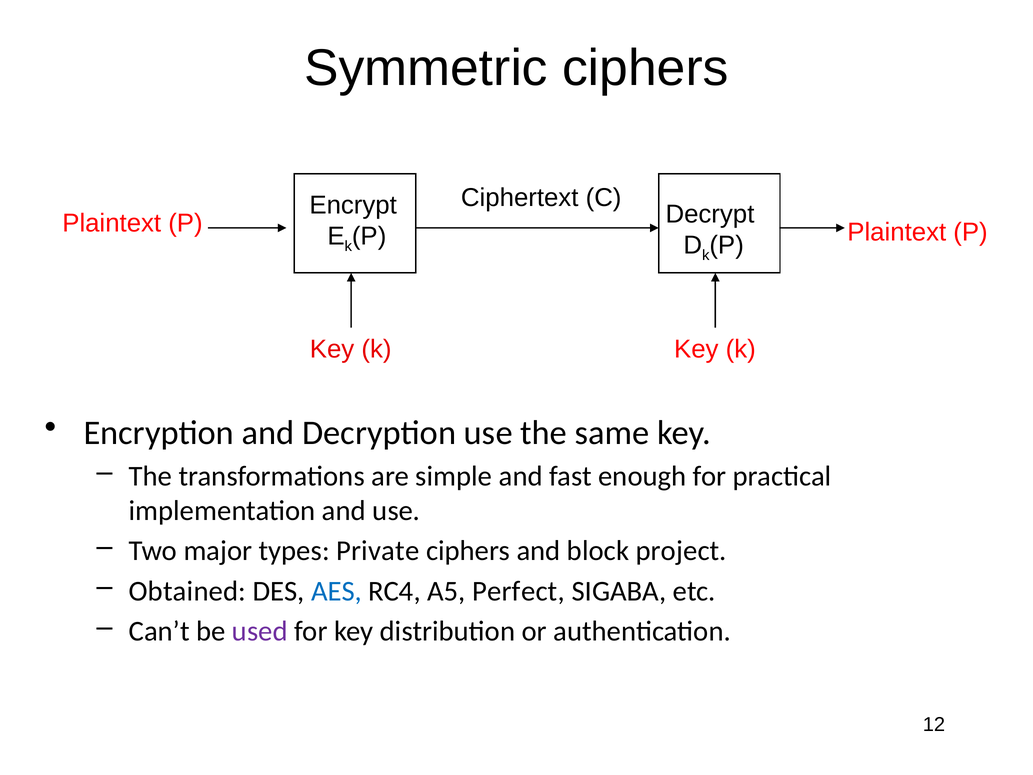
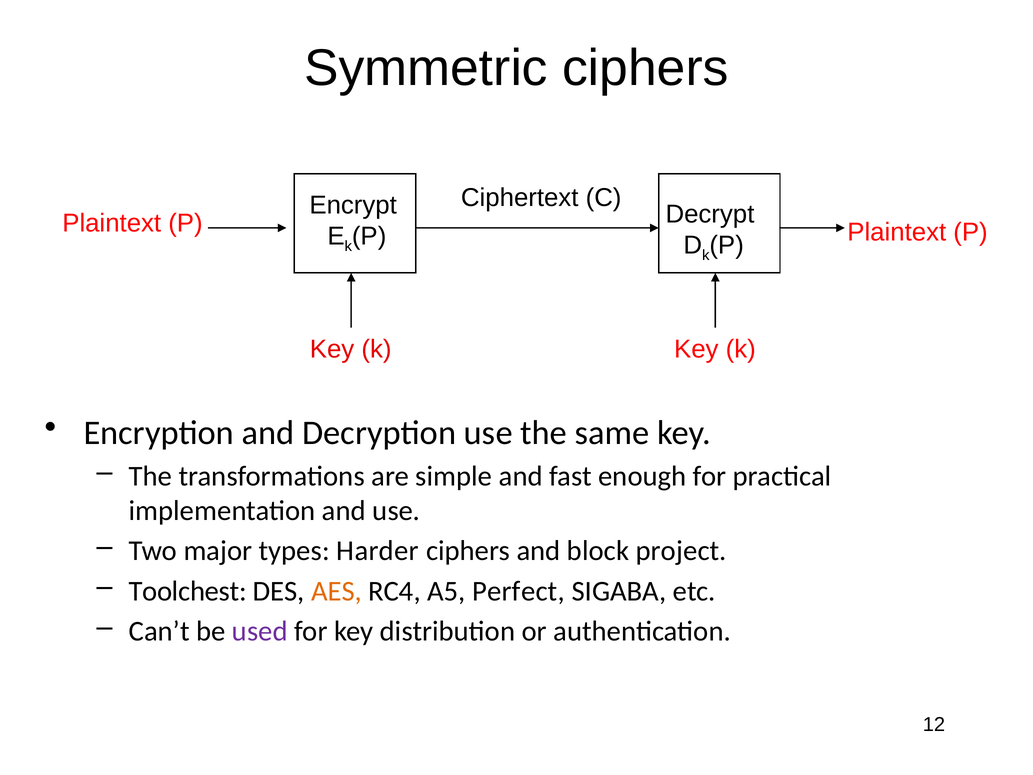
Private: Private -> Harder (378, 551)
Obtained: Obtained -> Toolchest (188, 591)
AES colour: blue -> orange (336, 591)
